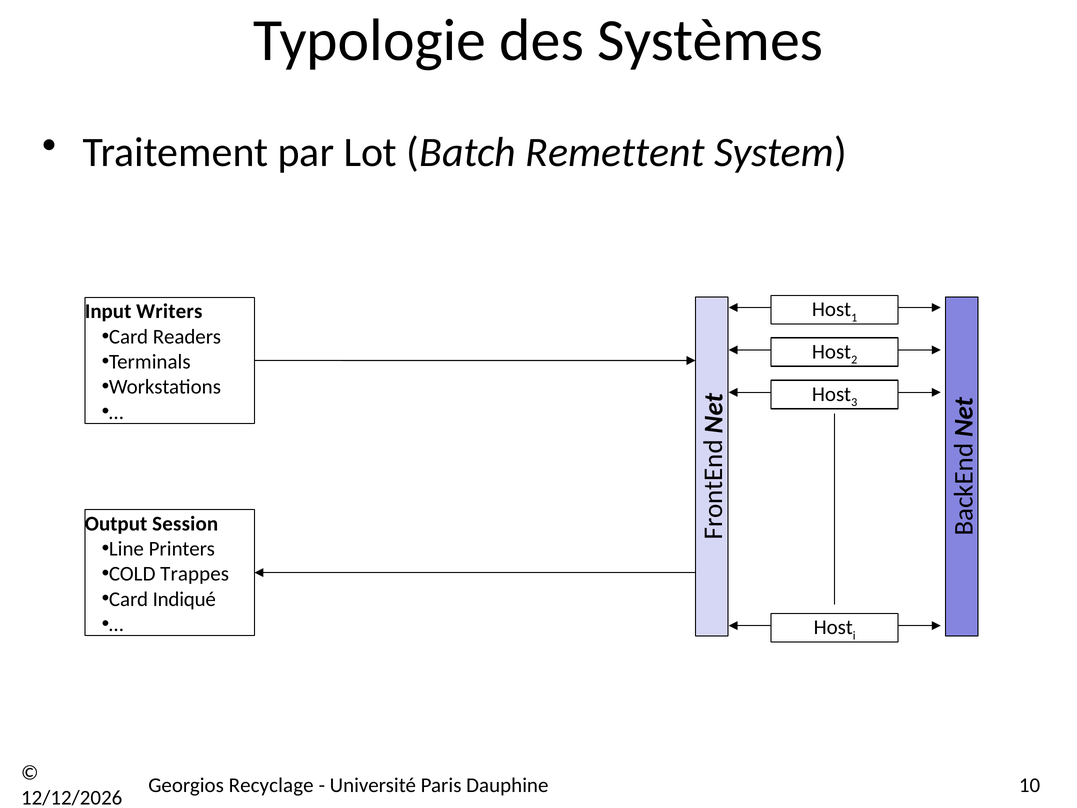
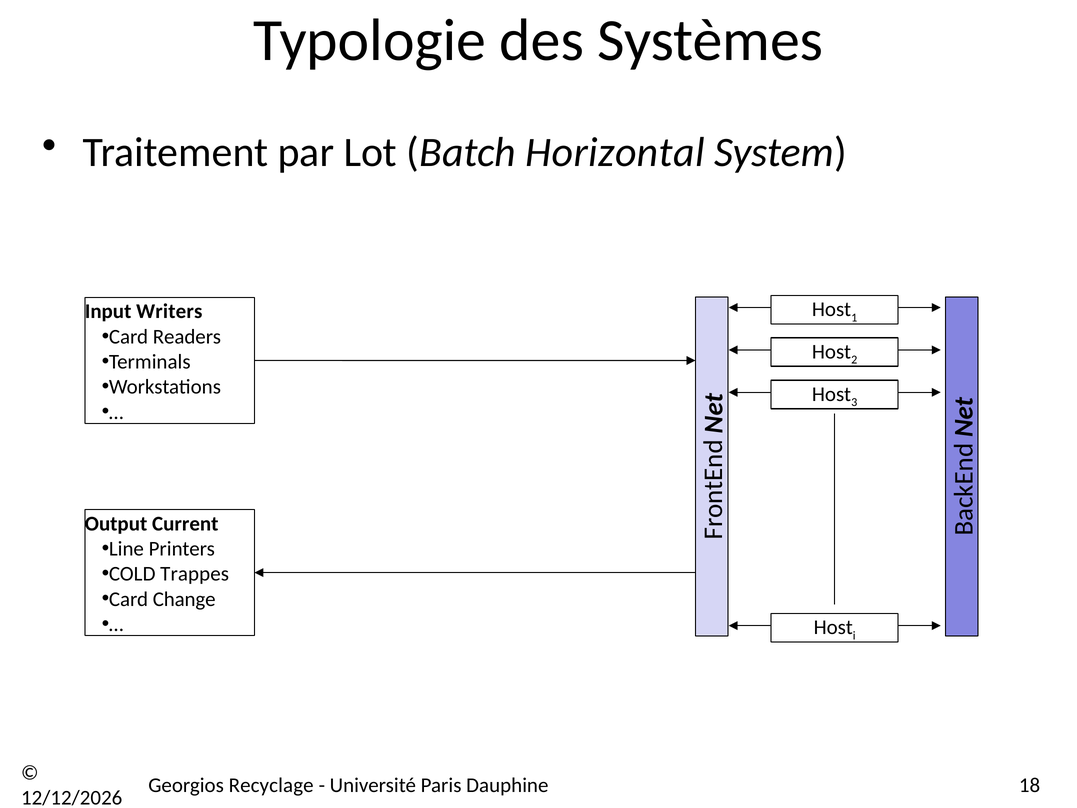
Remettent: Remettent -> Horizontal (615, 153)
Session: Session -> Current (185, 524)
Indiqué: Indiqué -> Change (184, 599)
10: 10 -> 18 (1030, 785)
